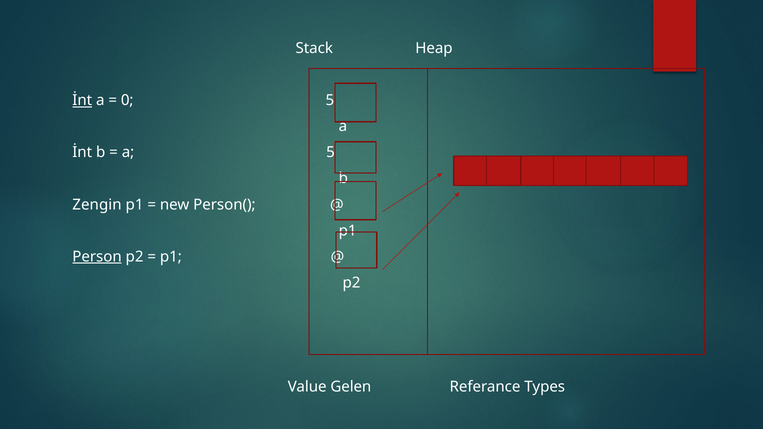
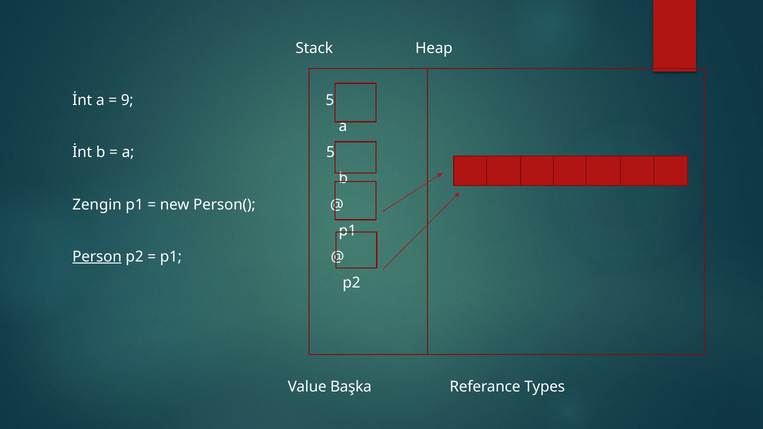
İnt underline: present -> none (82, 100)
0: 0 -> 9 (127, 100)
Gelen: Gelen -> Başka (351, 387)
